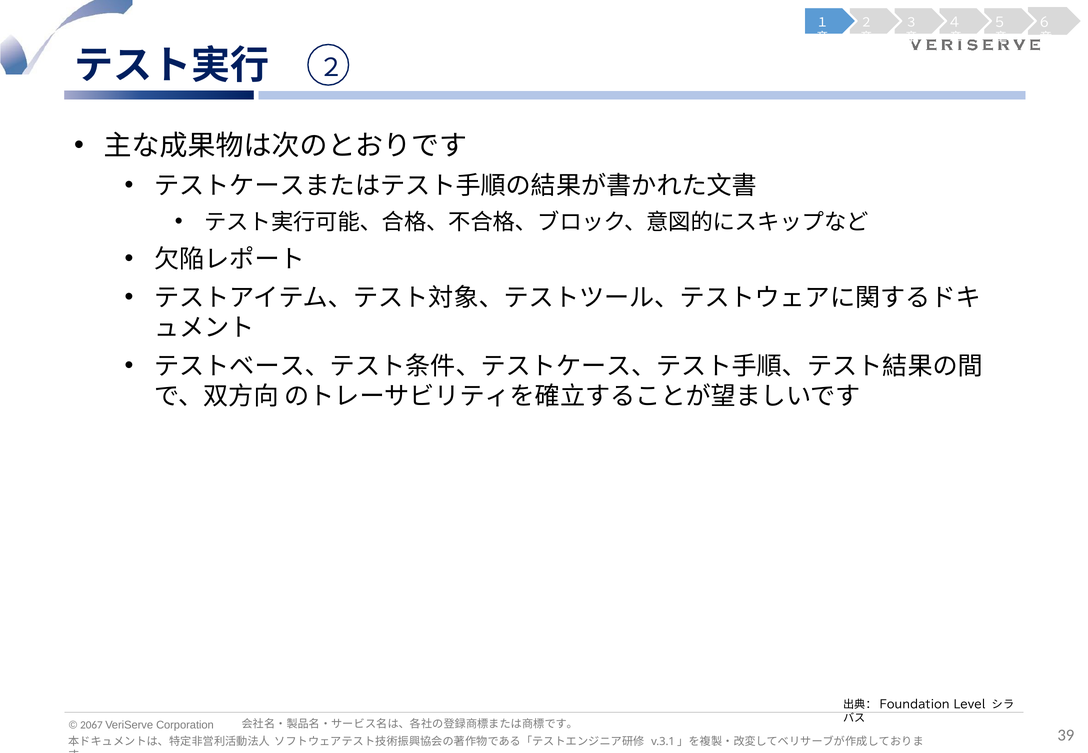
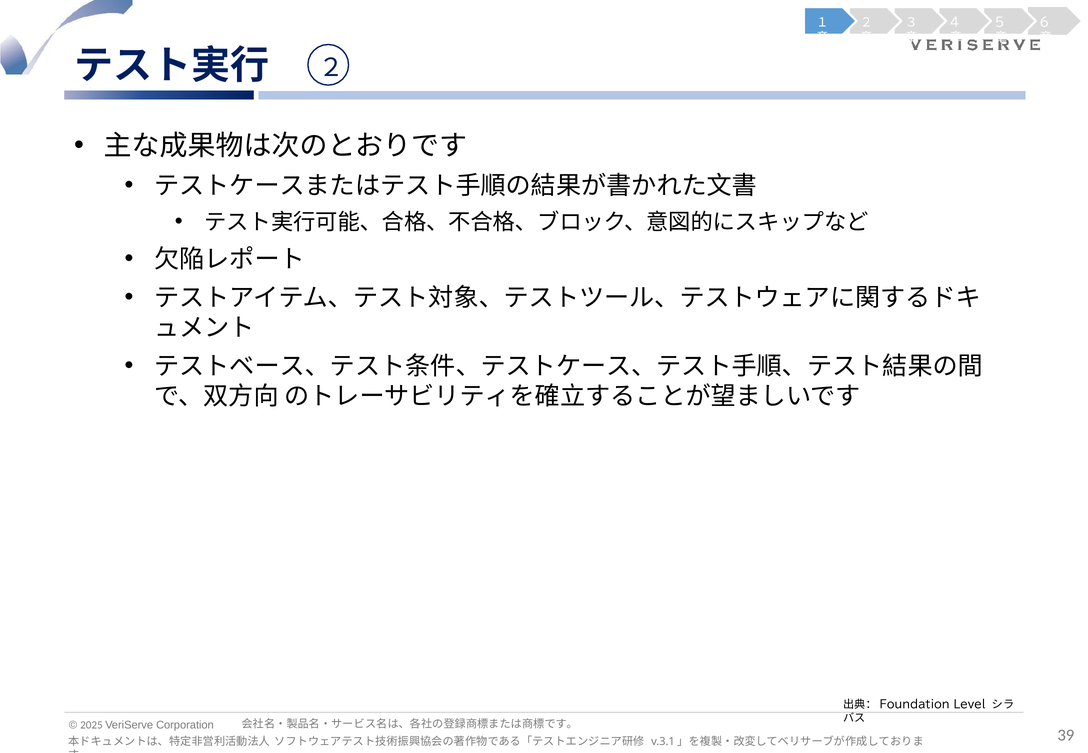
2067: 2067 -> 2025 (91, 725)
